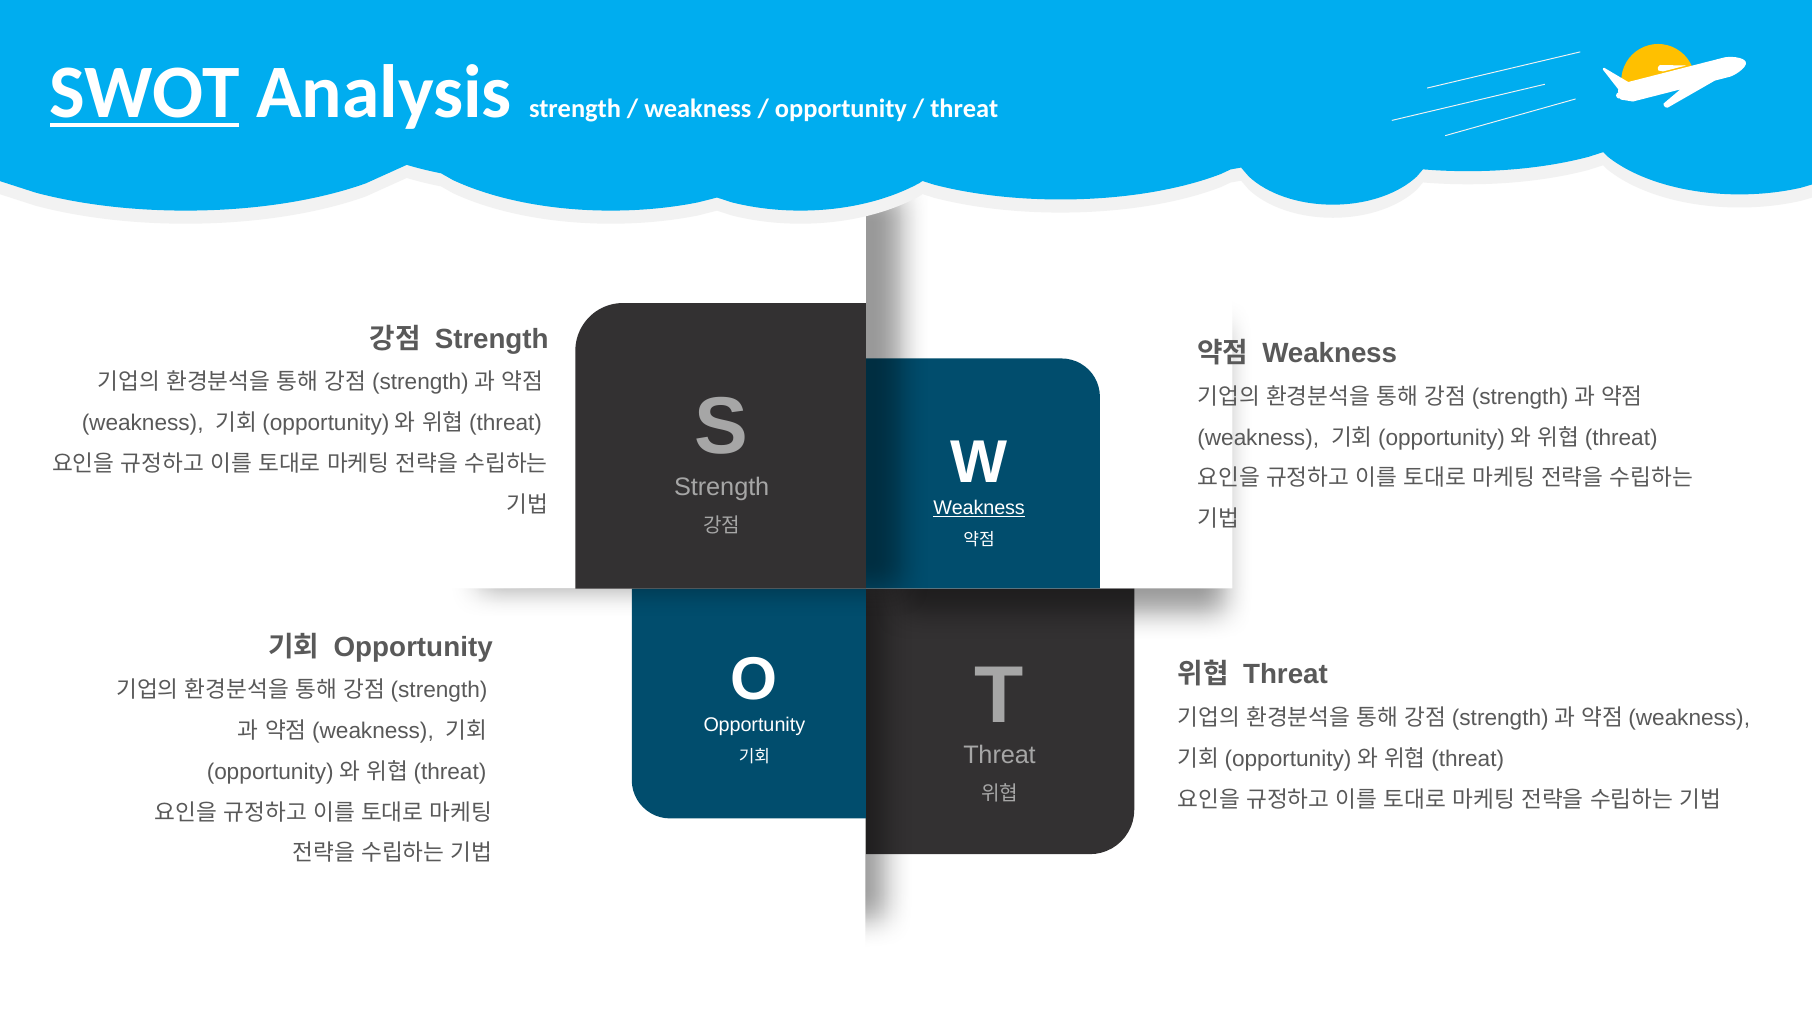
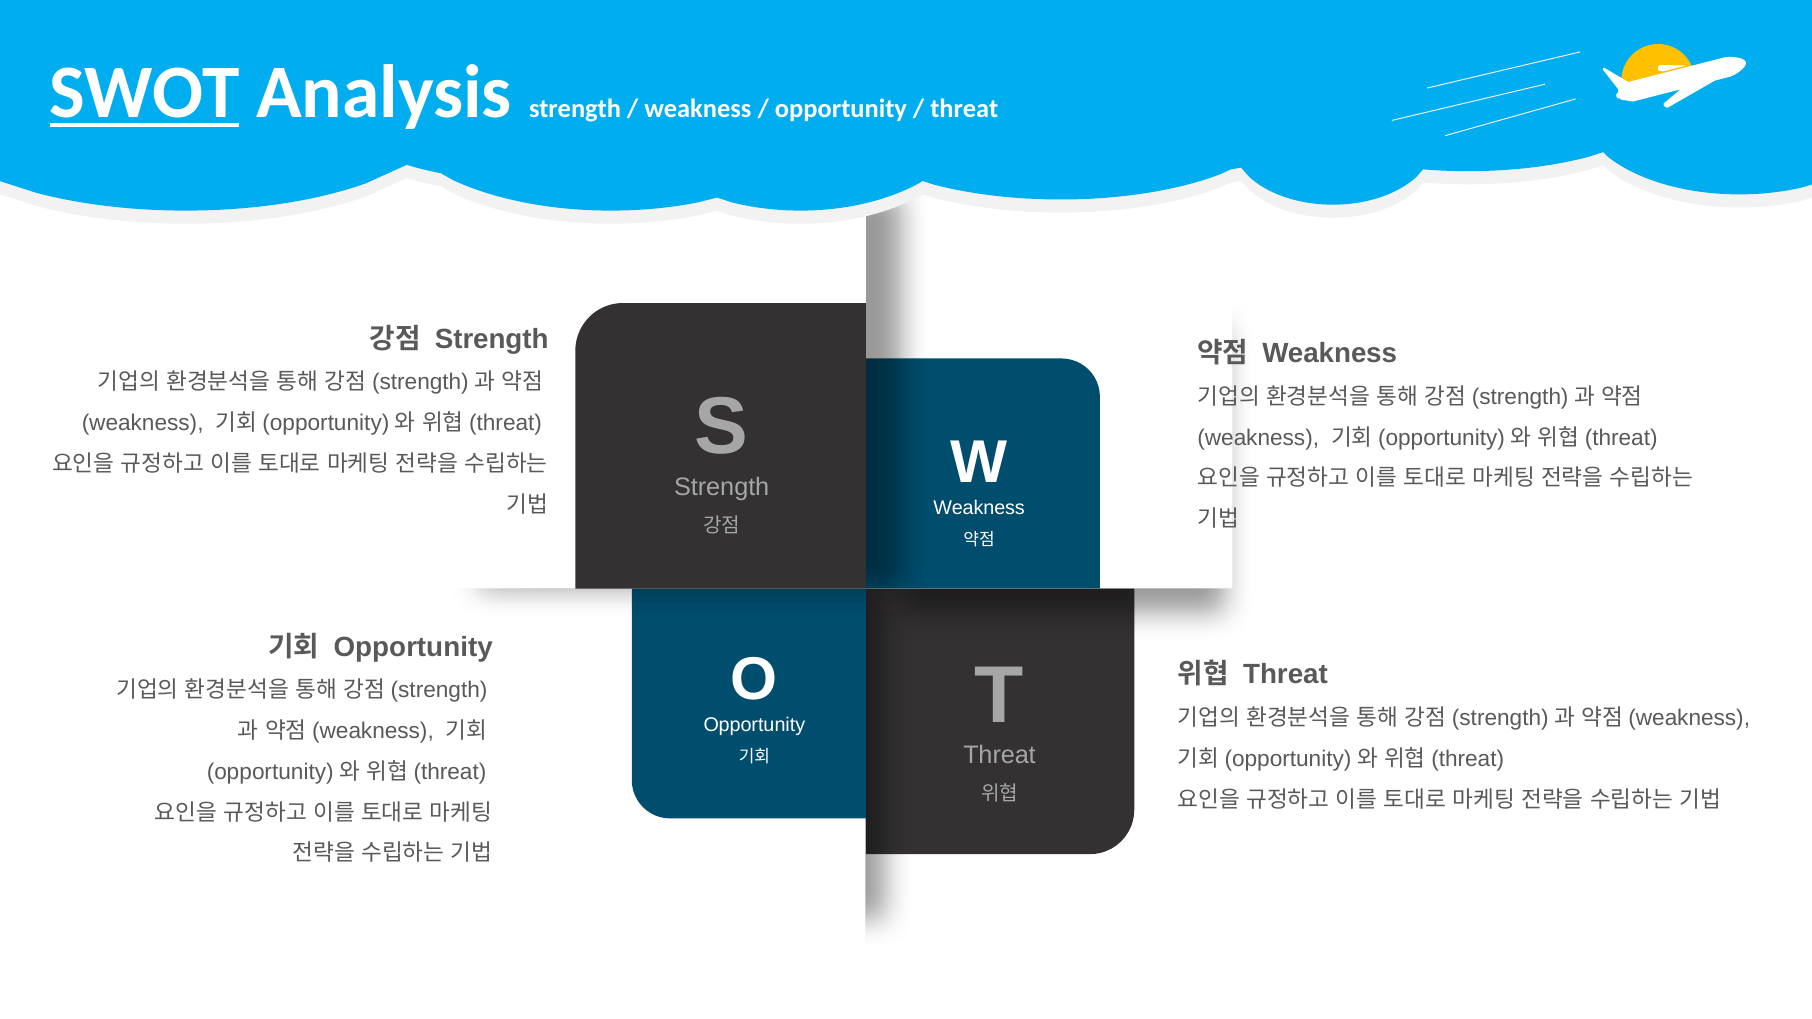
Weakness underline: present -> none (979, 508)
